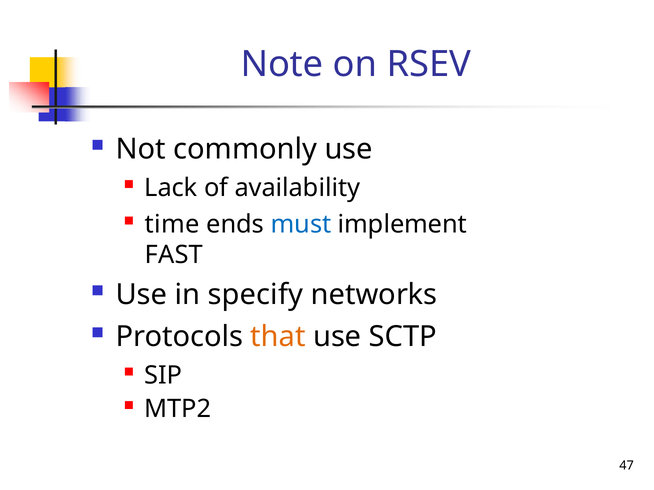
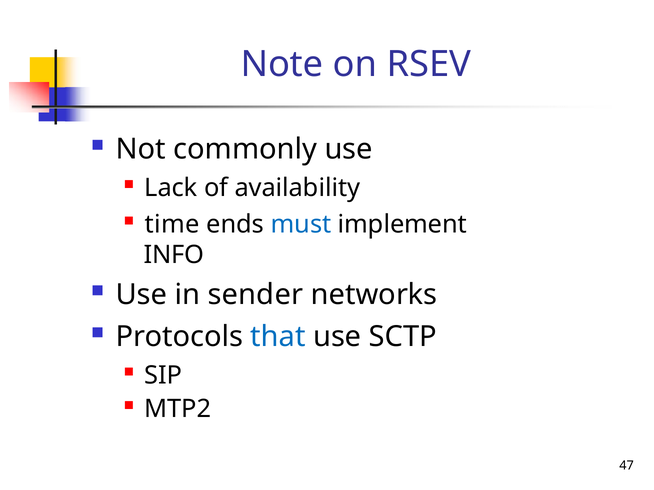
FAST: FAST -> INFO (174, 255)
specify: specify -> sender (255, 295)
that colour: orange -> blue (278, 337)
